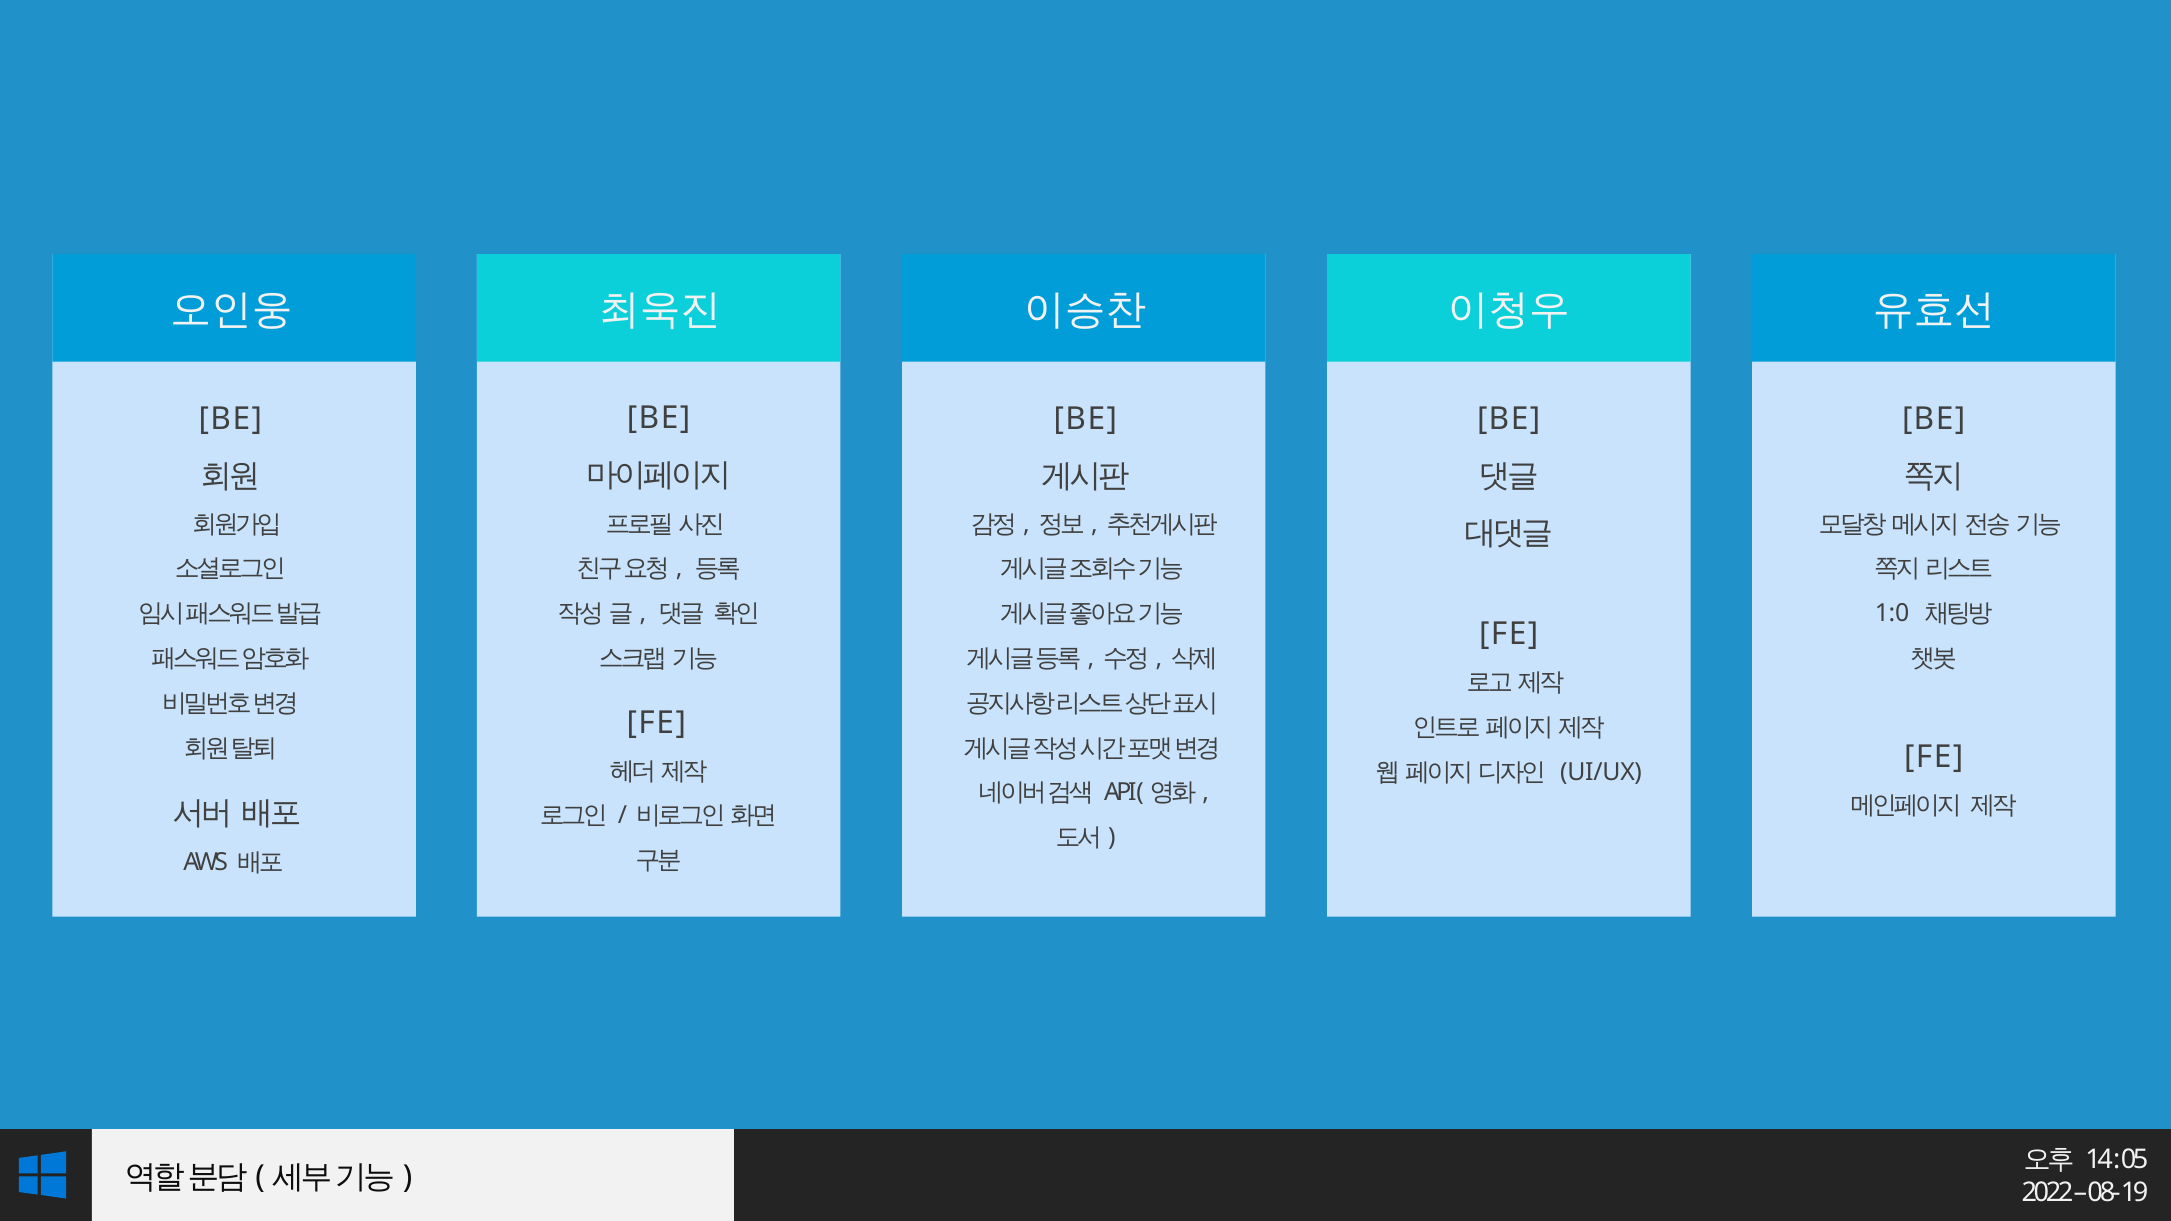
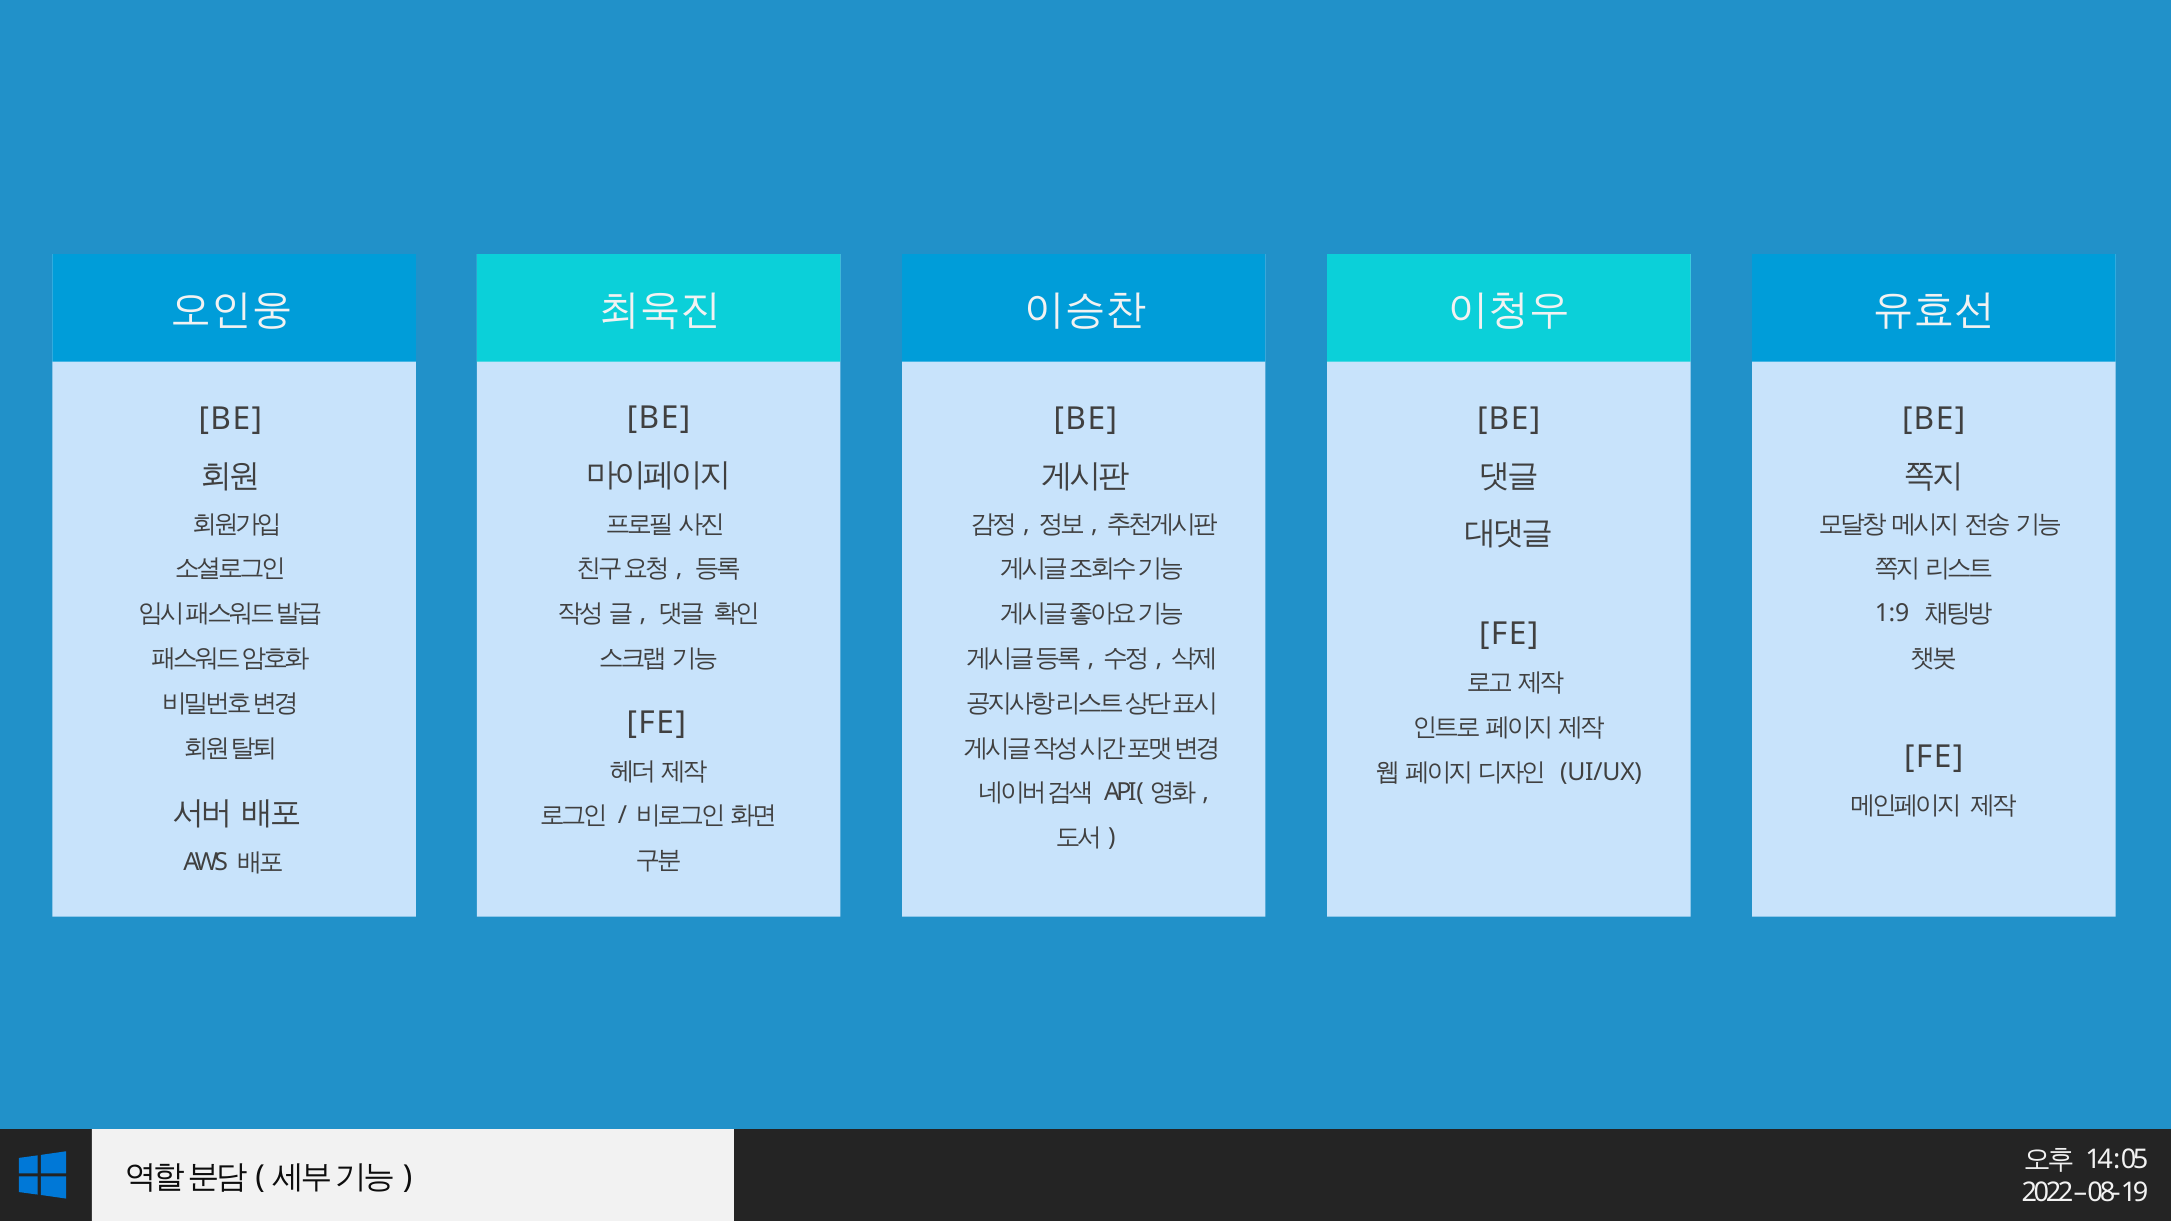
0: 0 -> 9 (1902, 614)
